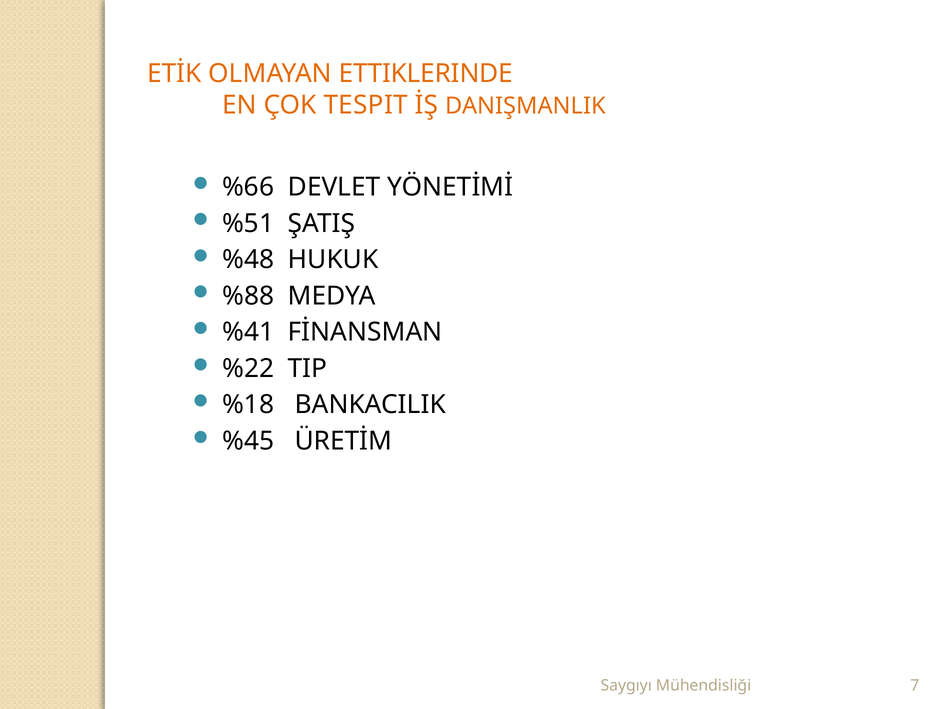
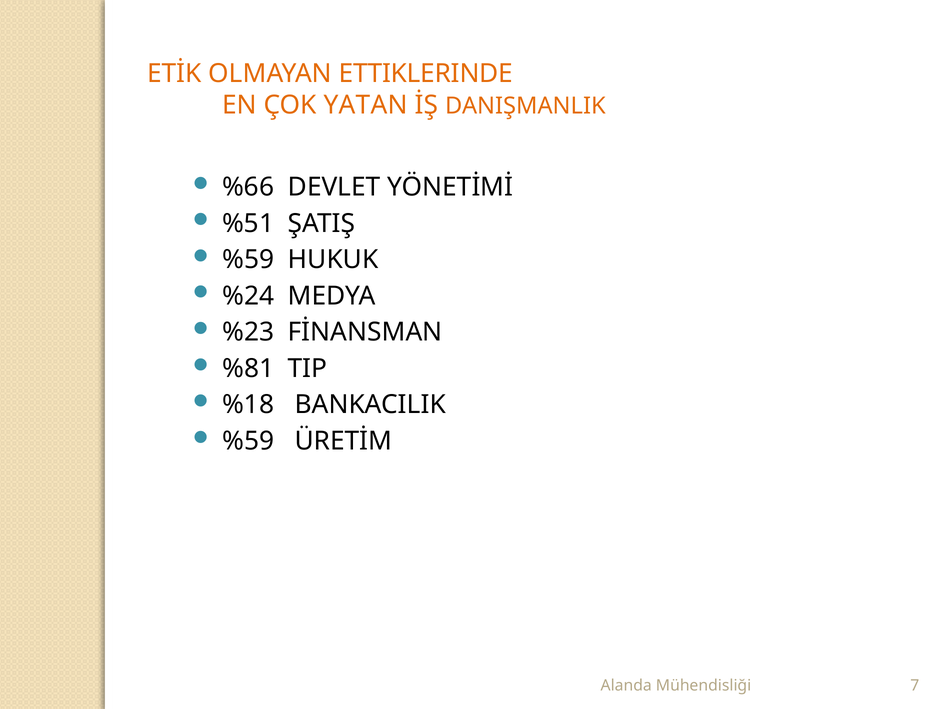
TESPIT: TESPIT -> YATAN (366, 105)
%48: %48 -> %59 (248, 260)
%88: %88 -> %24 (248, 296)
%41: %41 -> %23 (248, 332)
%22: %22 -> %81 (248, 369)
%45: %45 -> %59 (248, 441)
Saygıyı: Saygıyı -> Alanda (626, 686)
